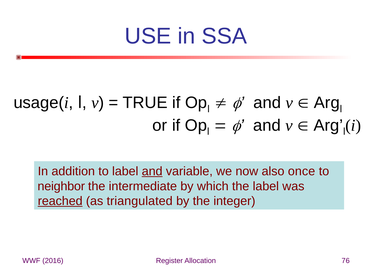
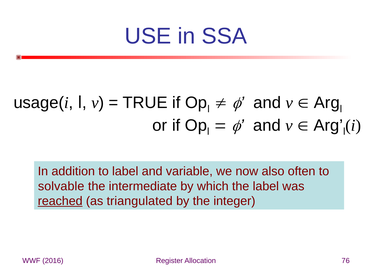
and underline: present -> none (152, 171)
once: once -> often (302, 171)
neighbor: neighbor -> solvable (61, 186)
